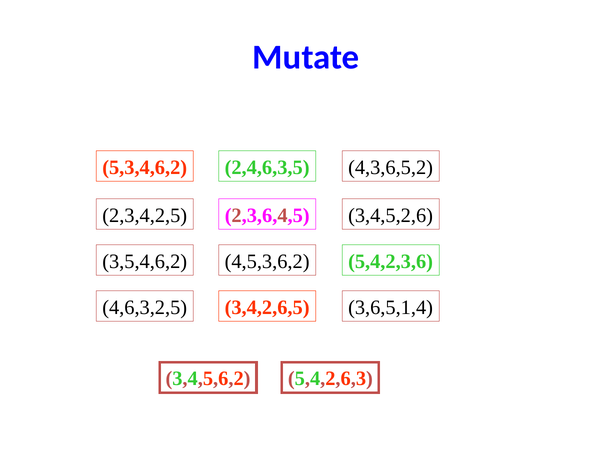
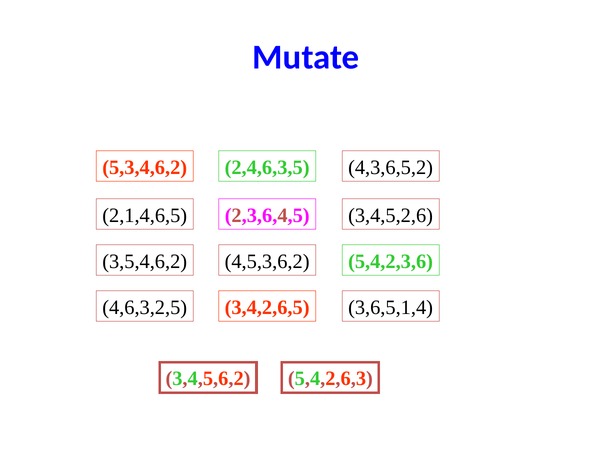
2,3,4,2,5: 2,3,4,2,5 -> 2,1,4,6,5 (145, 216)
